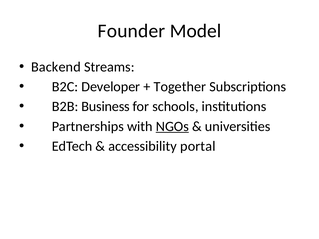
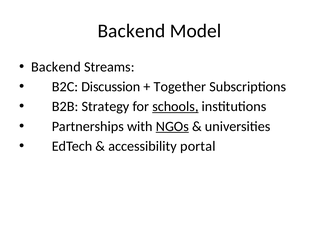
Founder: Founder -> Backend (131, 31)
Developer: Developer -> Discussion (111, 87)
Business: Business -> Strategy (105, 107)
schools underline: none -> present (175, 107)
